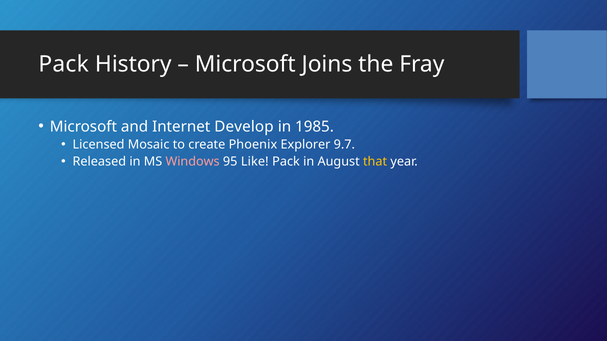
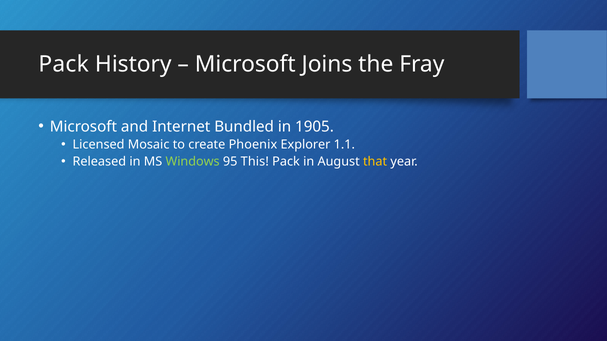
Develop: Develop -> Bundled (244, 127)
1985: 1985 -> 1905 (314, 127)
9.7: 9.7 -> 1.1 (344, 145)
Windows colour: pink -> light green (193, 162)
Like: Like -> This (255, 162)
